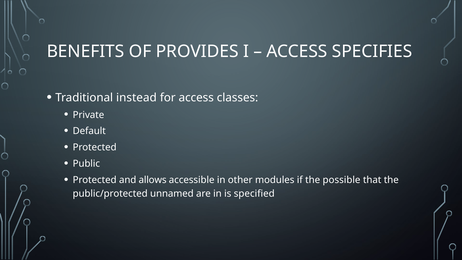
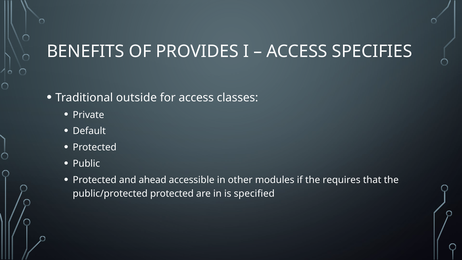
instead: instead -> outside (136, 97)
allows: allows -> ahead (153, 180)
possible: possible -> requires (342, 180)
public/protected unnamed: unnamed -> protected (172, 194)
